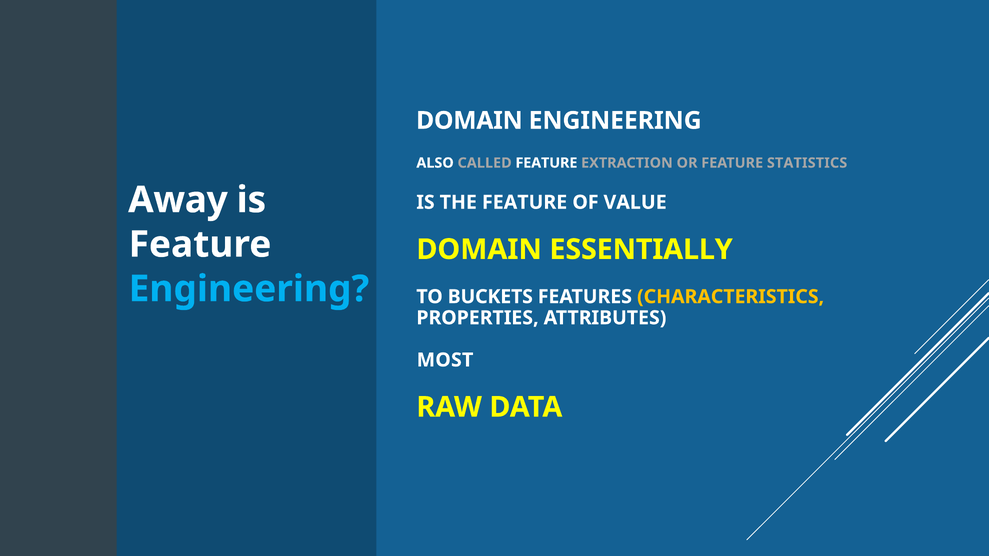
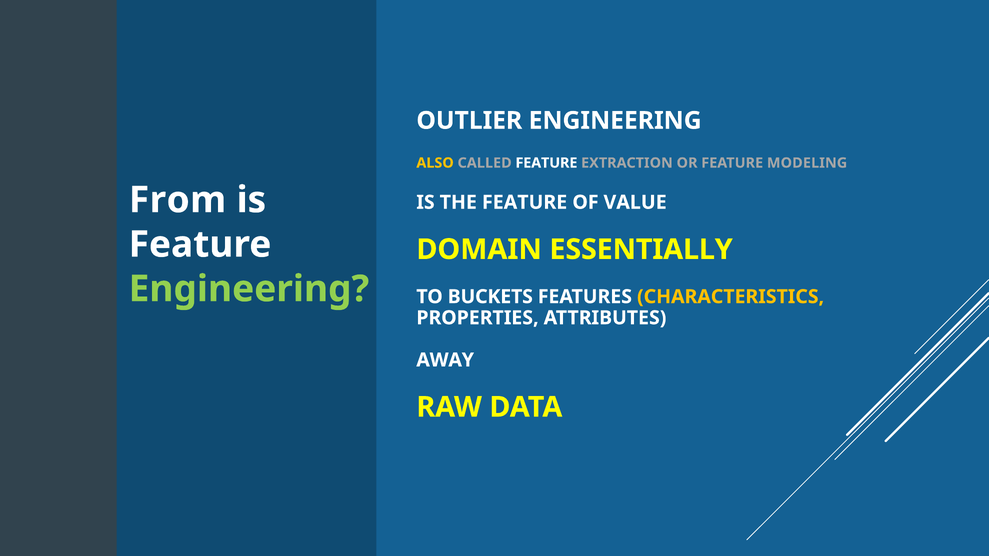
DOMAIN: DOMAIN -> OUTLIER (469, 121)
ALSO colour: white -> yellow (435, 163)
STATISTICS: STATISTICS -> MODELING (807, 163)
Away: Away -> From (178, 200)
Engineering colour: light blue -> light green (249, 289)
MOST: MOST -> AWAY (445, 360)
